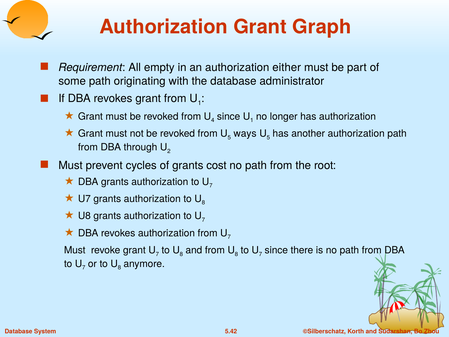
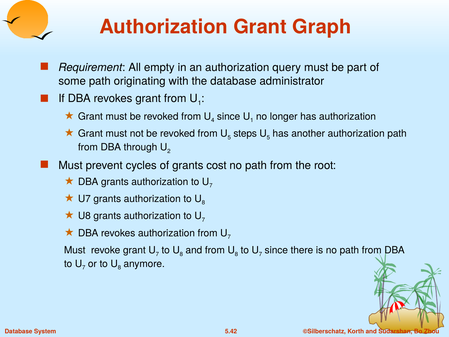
either: either -> query (287, 68)
ways: ways -> steps (245, 133)
